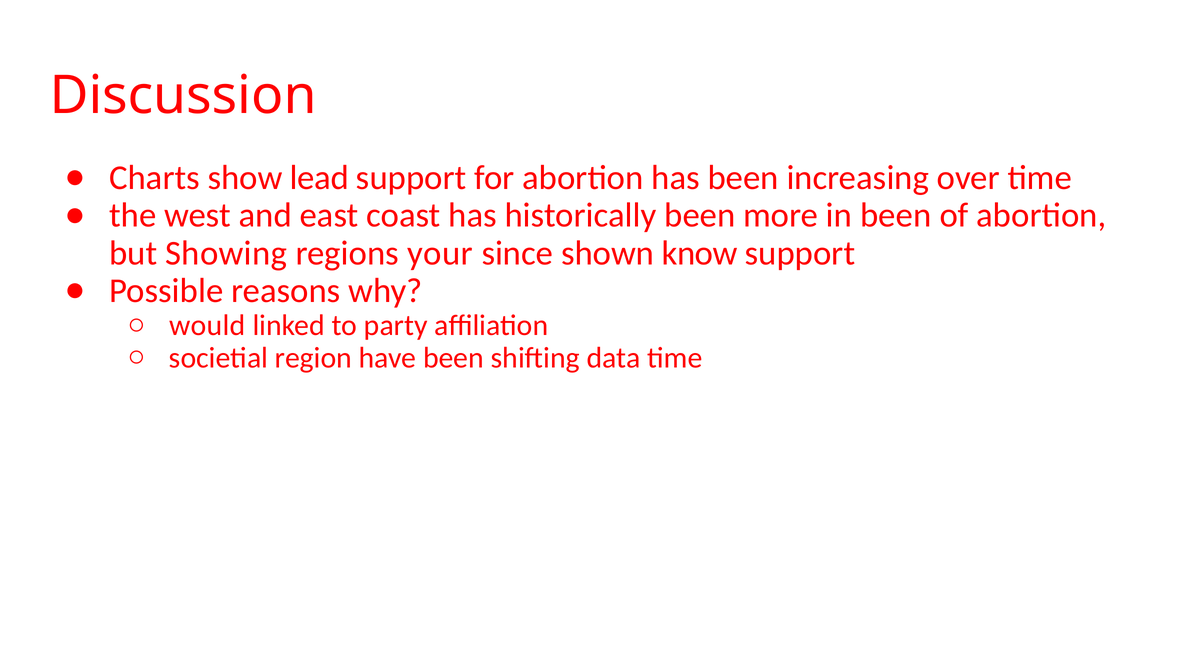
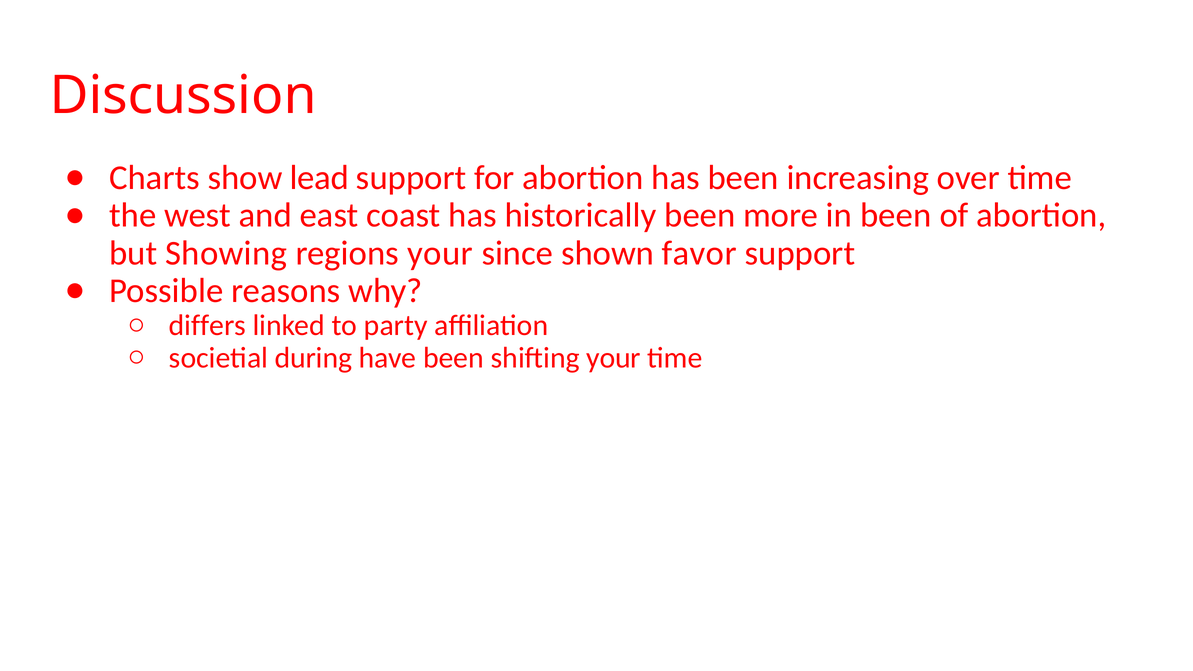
know: know -> favor (699, 253)
would: would -> differs (207, 326)
region: region -> during (313, 358)
shifting data: data -> your (614, 358)
